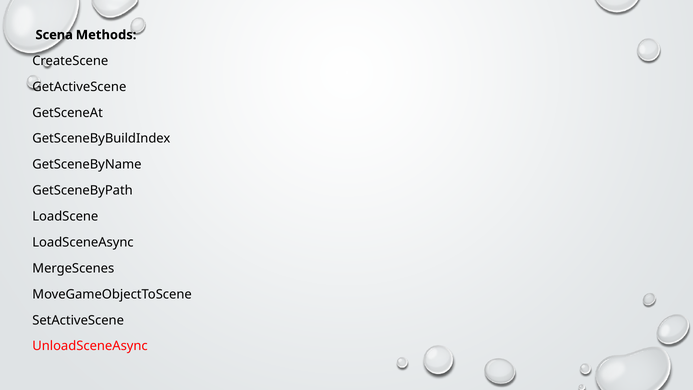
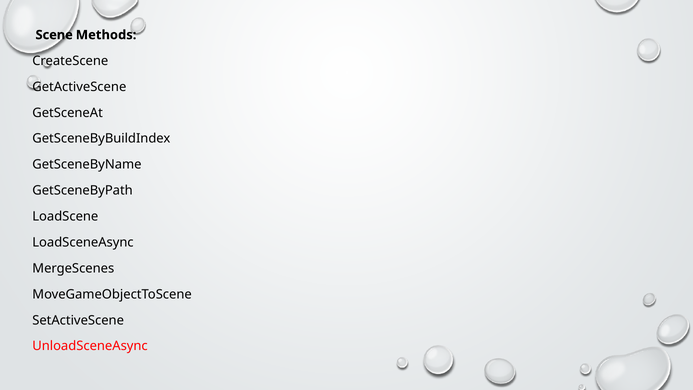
Scena: Scena -> Scene (54, 35)
